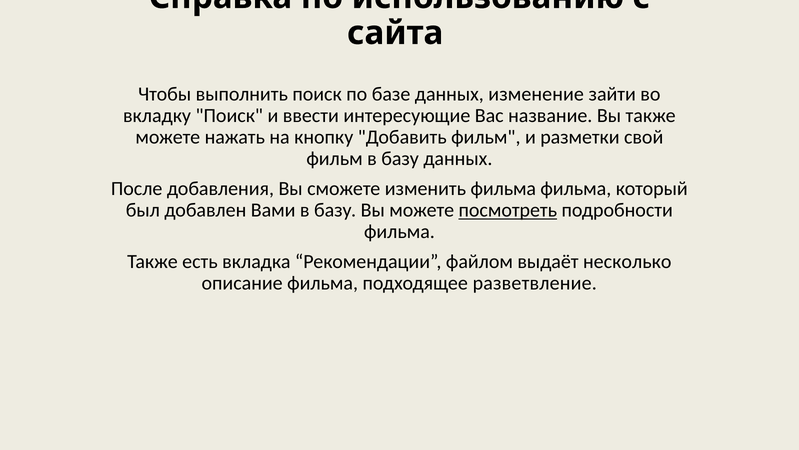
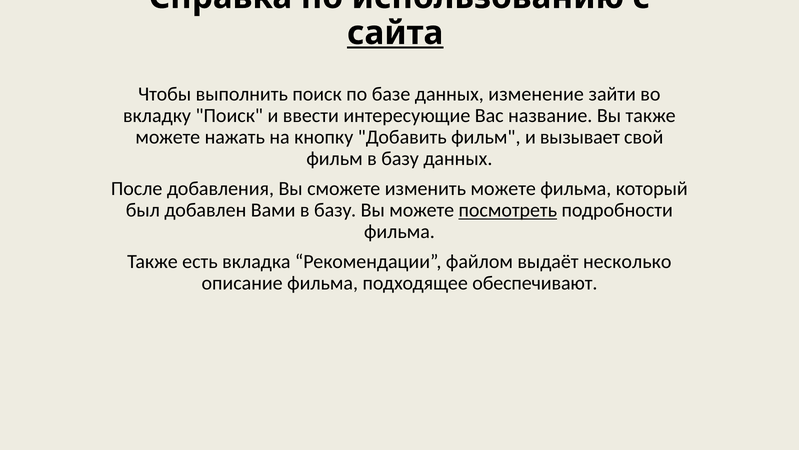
сайта underline: none -> present (395, 33)
разметки: разметки -> вызывает (580, 137)
изменить фильма: фильма -> можете (503, 188)
разветвление: разветвление -> обеспечивают (535, 283)
